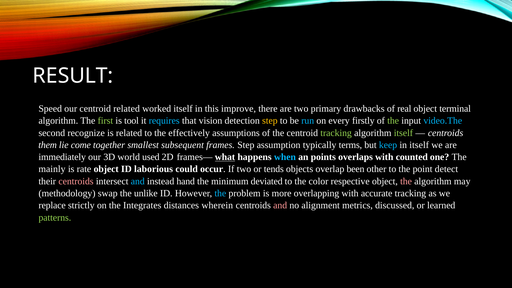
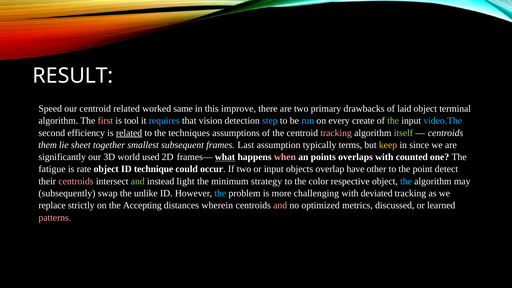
worked itself: itself -> same (183, 109)
real: real -> laid (404, 109)
first colour: light green -> pink (105, 121)
step colour: yellow -> light blue (270, 121)
firstly: firstly -> create (363, 121)
recognize: recognize -> efficiency (86, 133)
related underline: none -> present (129, 133)
effectively: effectively -> techniques (189, 133)
tracking colour: light green -> pink (336, 133)
come: come -> sheet (81, 145)
frames Step: Step -> Last (246, 145)
keep colour: light blue -> yellow (388, 145)
in itself: itself -> since (419, 145)
immediately: immediately -> significantly (62, 157)
when colour: light blue -> pink (285, 157)
mainly: mainly -> fatigue (52, 169)
laborious: laborious -> technique (154, 169)
or tends: tends -> input (274, 169)
been: been -> have (356, 169)
and colour: light blue -> light green (138, 181)
hand: hand -> light (186, 181)
deviated: deviated -> strategy (267, 181)
the colour: pink -> light blue (406, 181)
methodology: methodology -> subsequently (67, 193)
overlapping: overlapping -> challenging (316, 193)
accurate: accurate -> deviated (377, 193)
Integrates: Integrates -> Accepting (142, 205)
alignment: alignment -> optimized (321, 205)
patterns colour: light green -> pink (55, 218)
